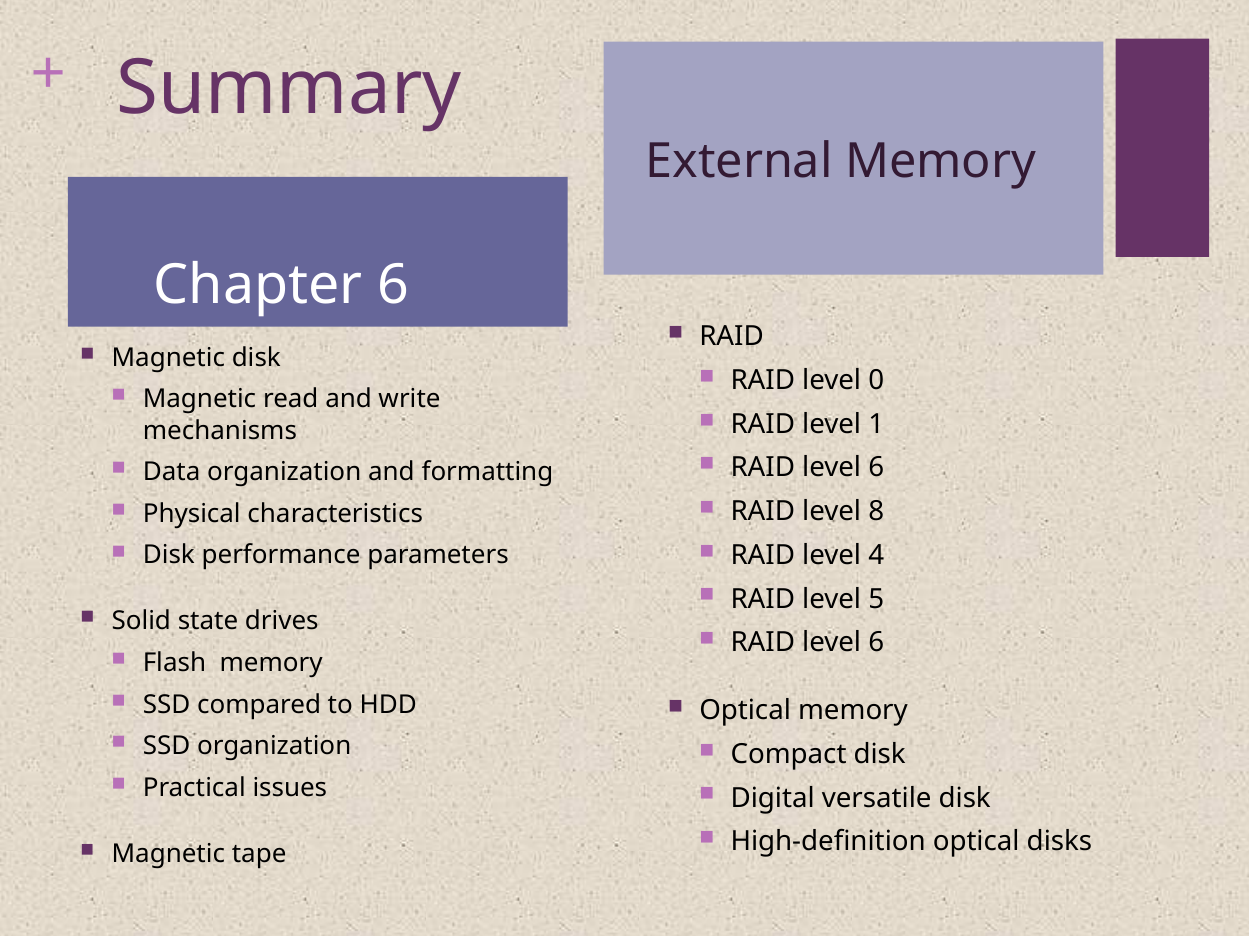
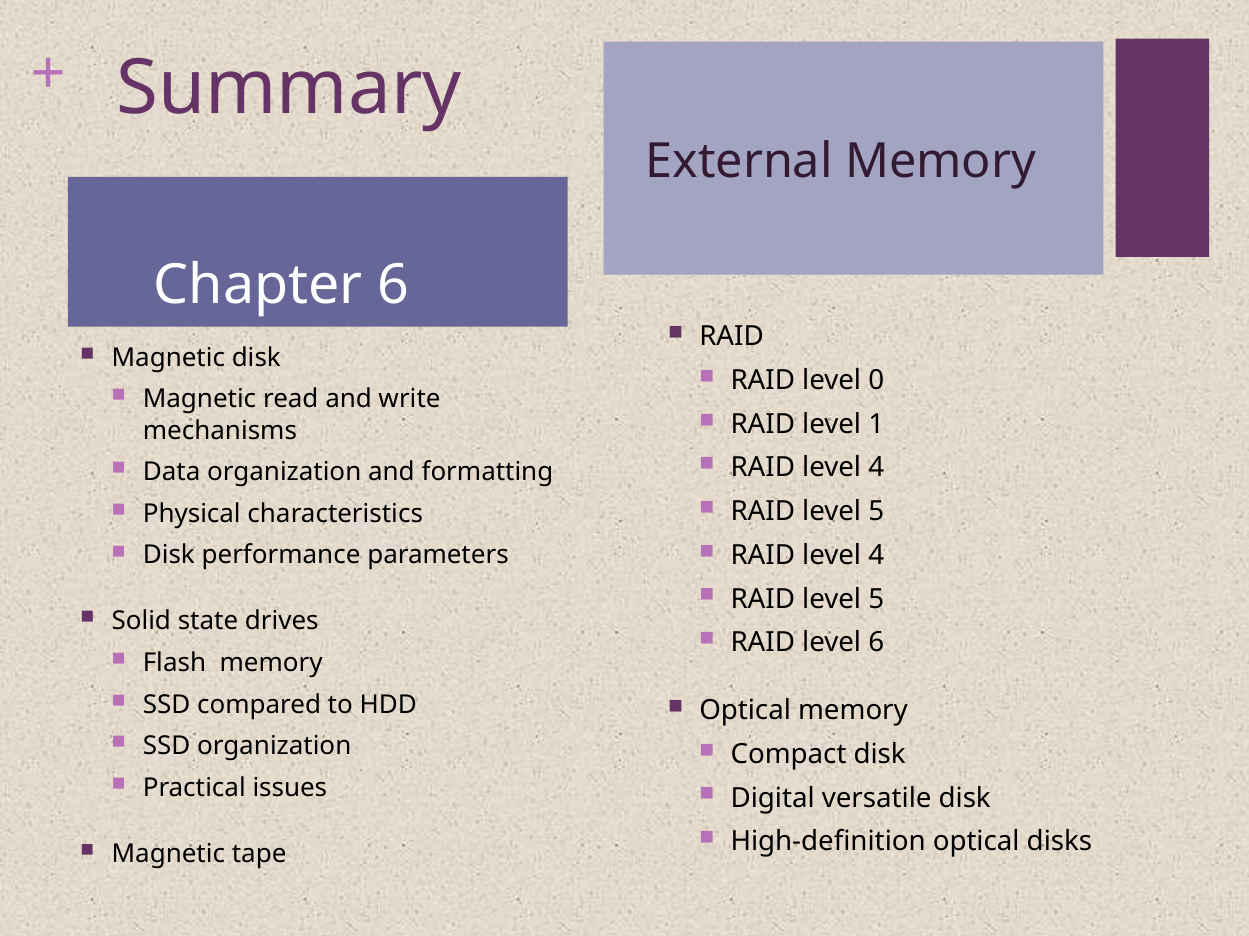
6: 6 -> 4 (876, 468)
8: 8 -> 5 (876, 512)
